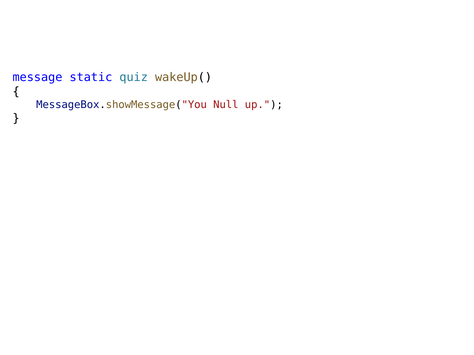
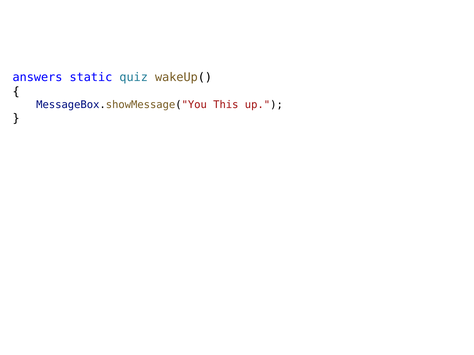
message: message -> answers (37, 77)
Null: Null -> This (226, 105)
